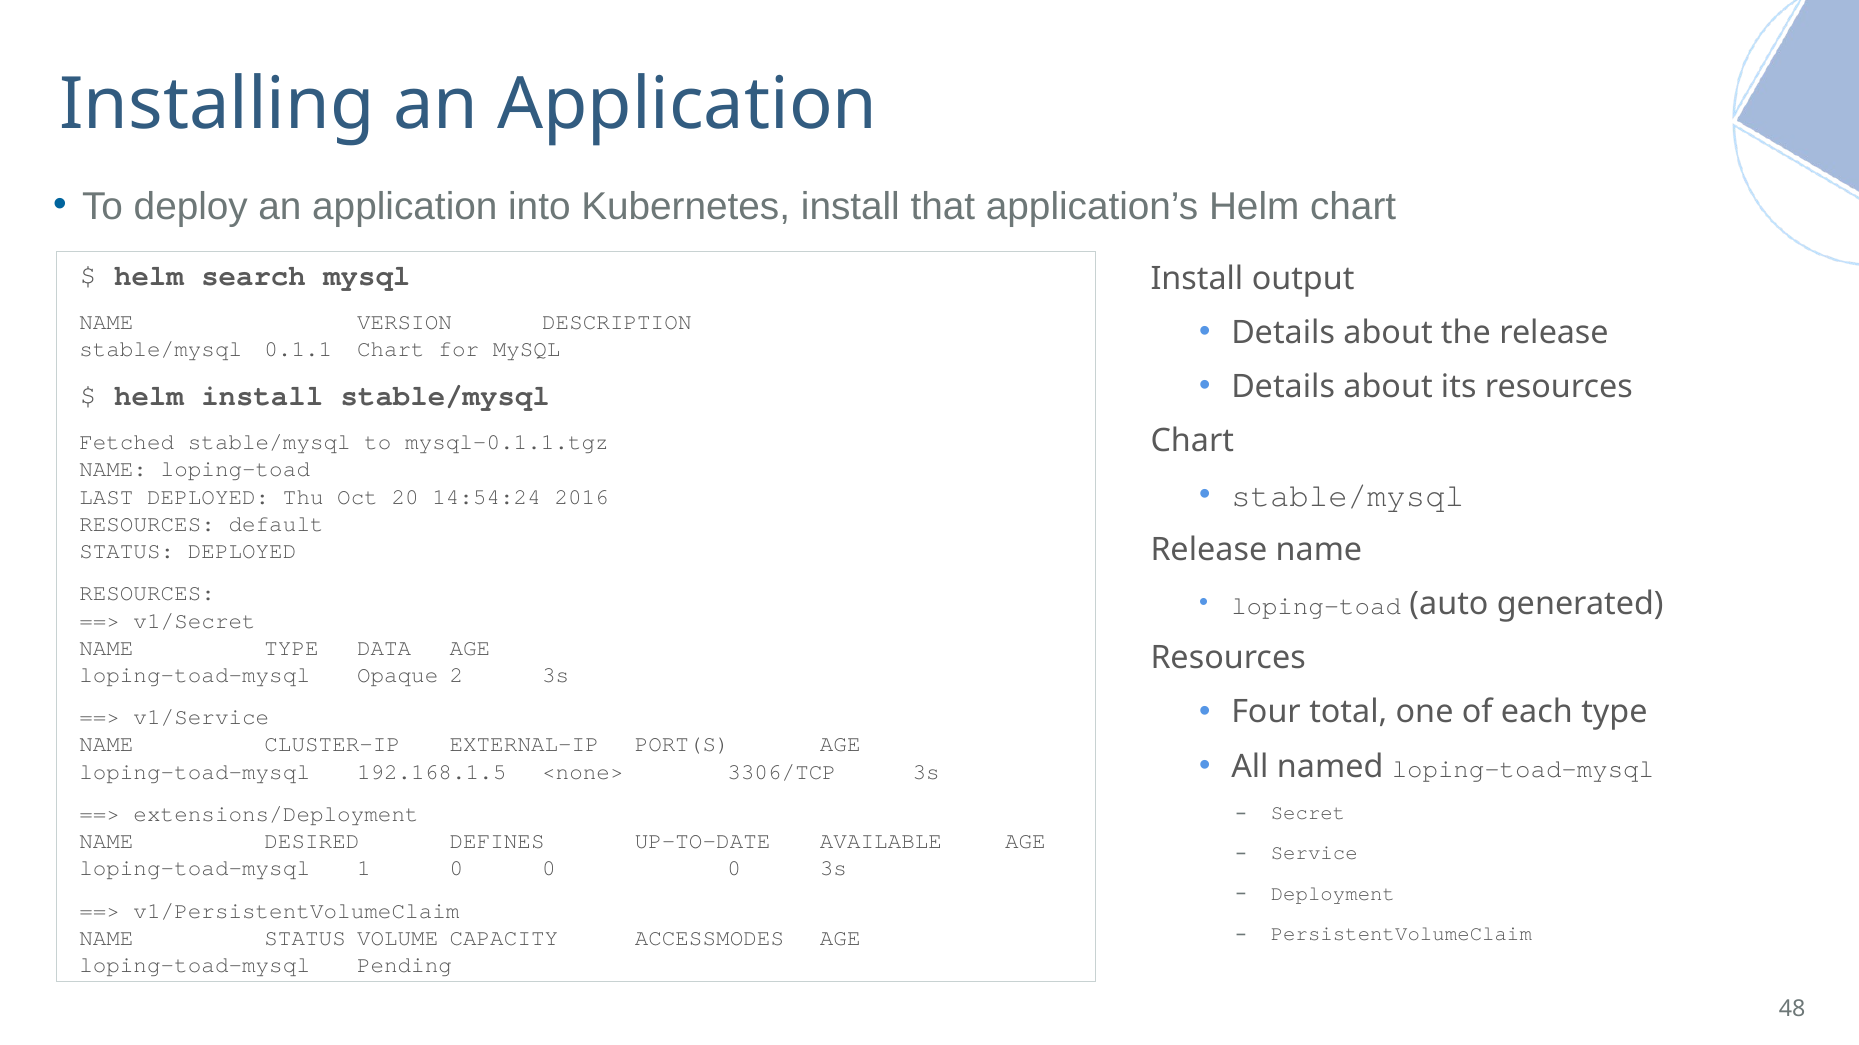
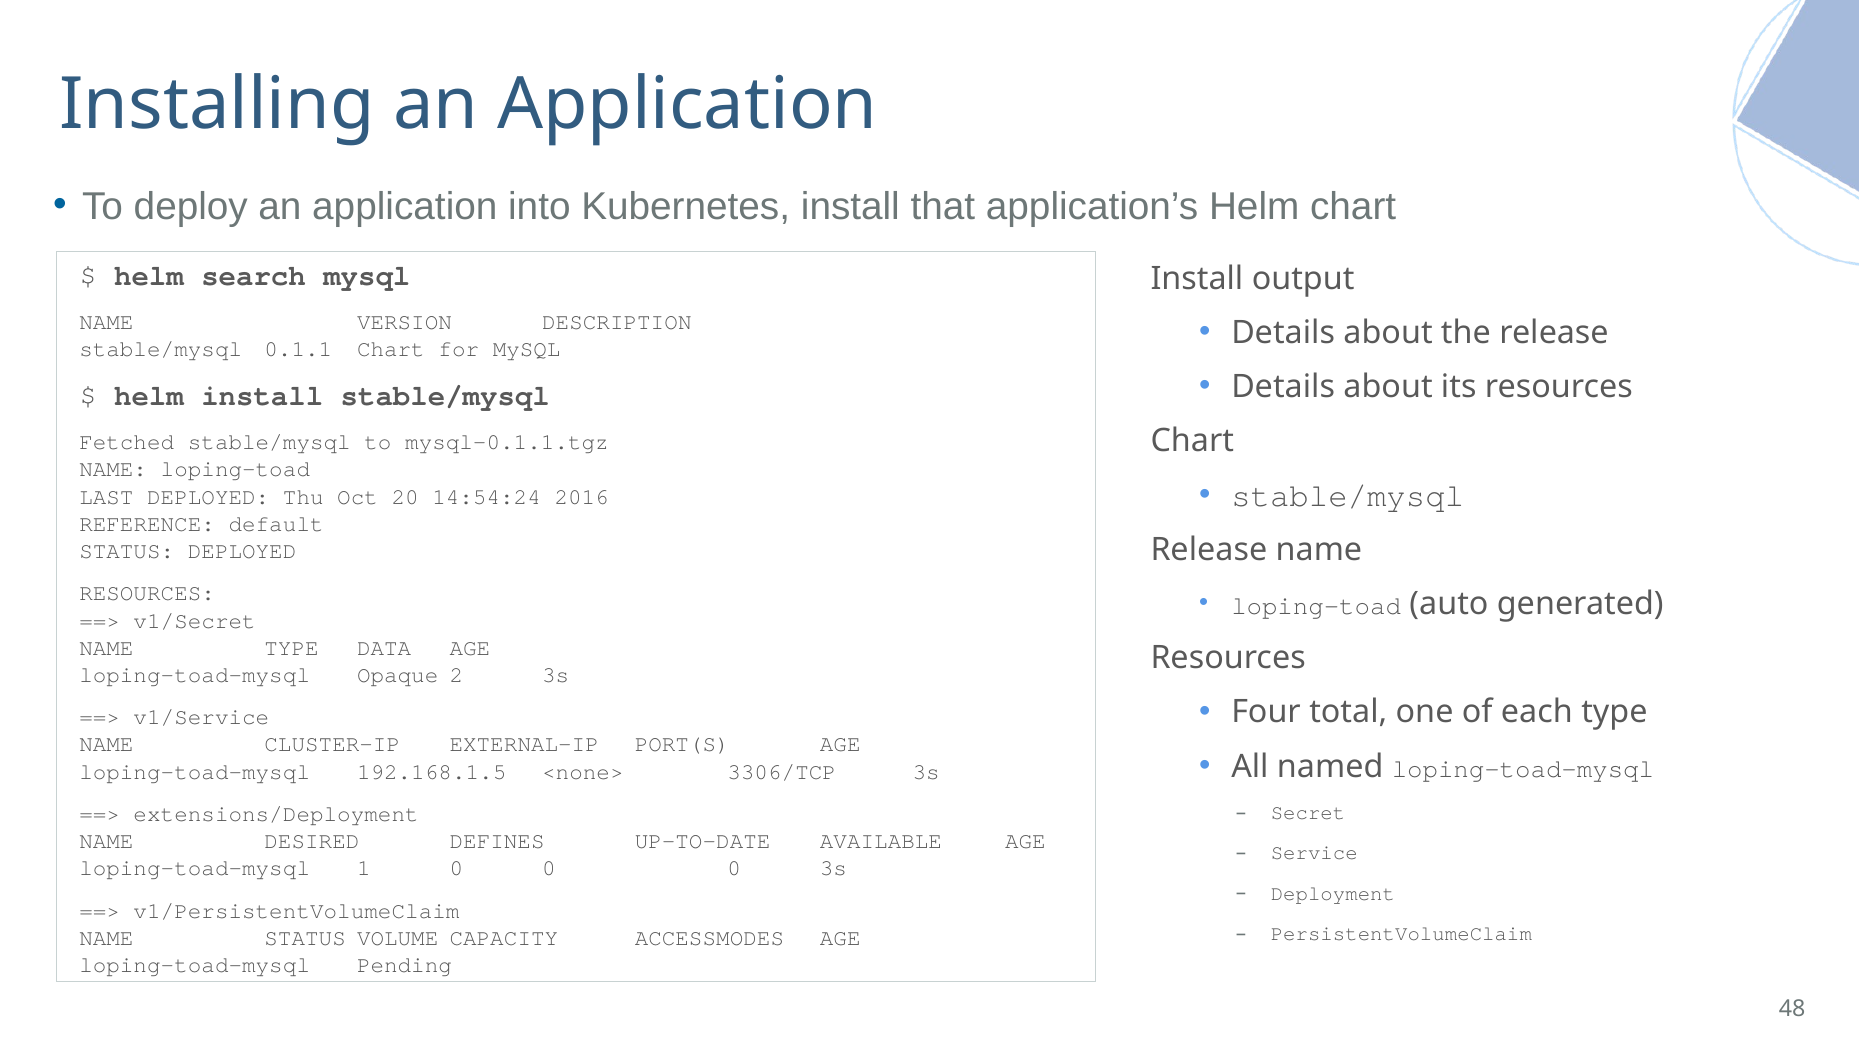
RESOURCES: RESOURCES -> REFERENCE (147, 524)
